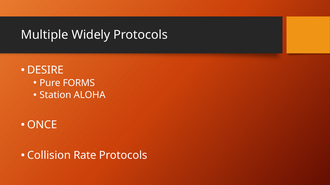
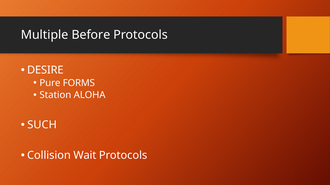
Widely: Widely -> Before (91, 35)
ONCE: ONCE -> SUCH (42, 125)
Rate: Rate -> Wait (85, 156)
